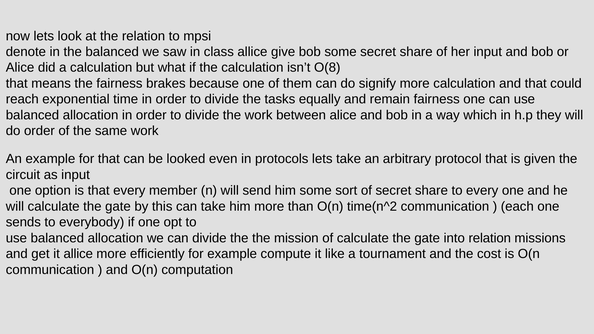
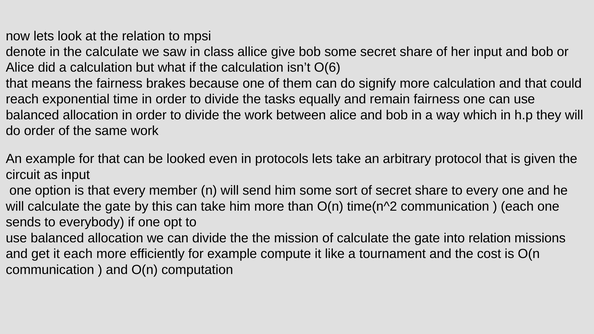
the balanced: balanced -> calculate (112, 52)
O(8: O(8 -> O(6 (327, 68)
it allice: allice -> each (78, 254)
